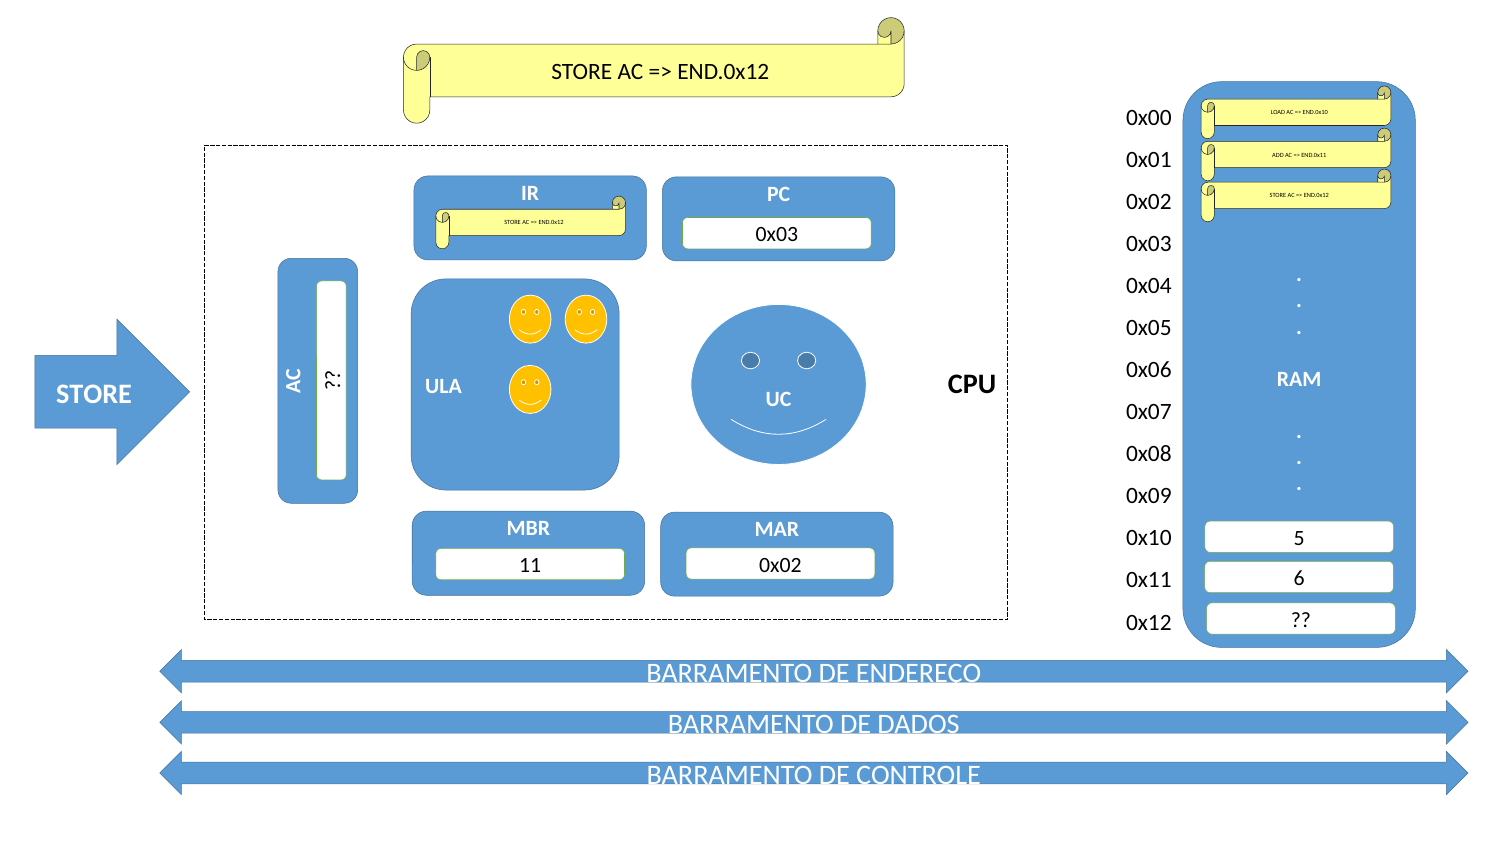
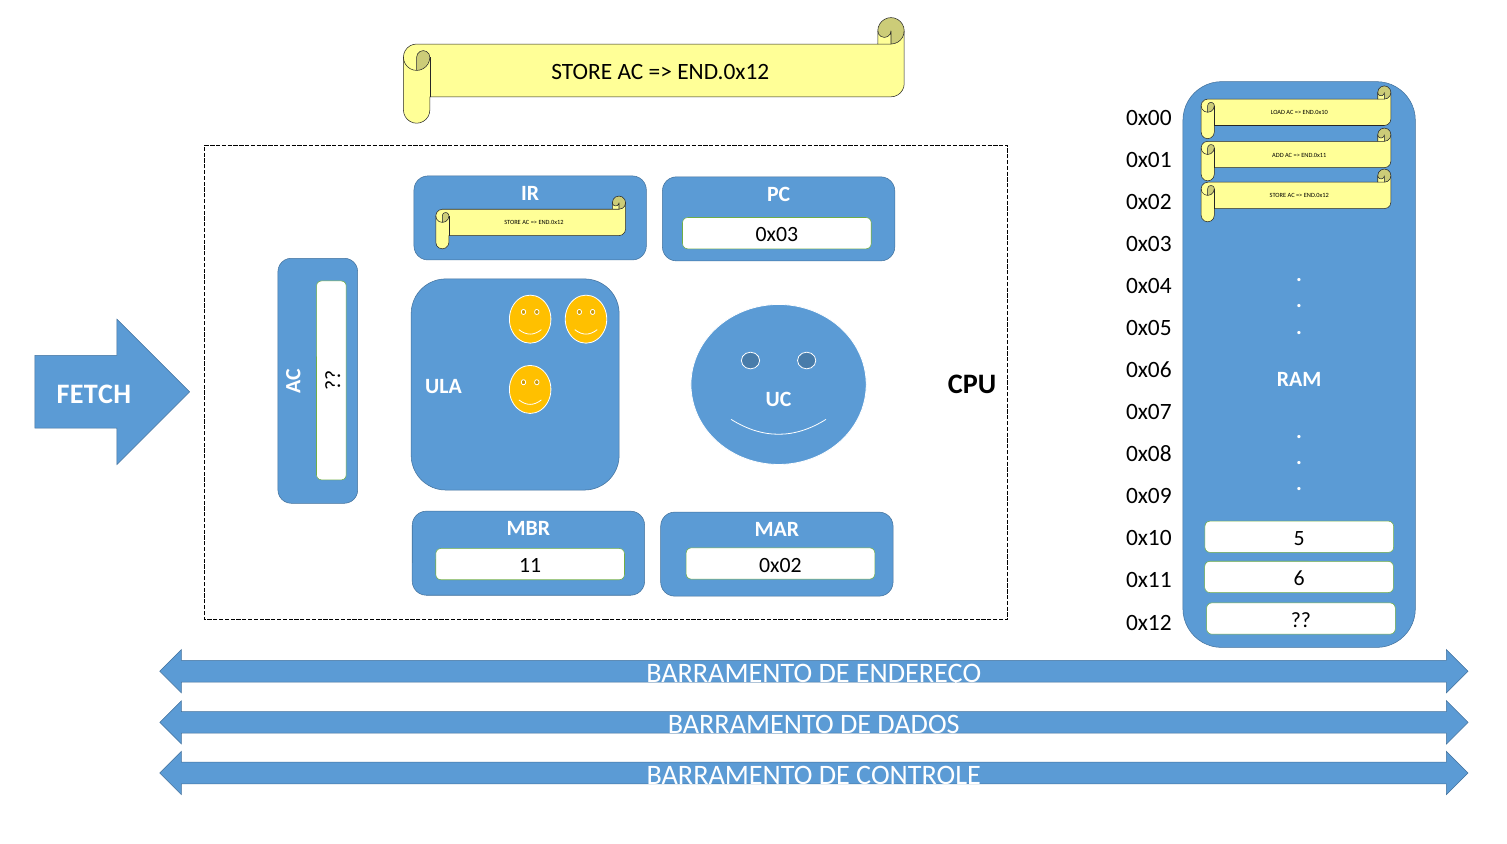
STORE: STORE -> FETCH (94, 394)
